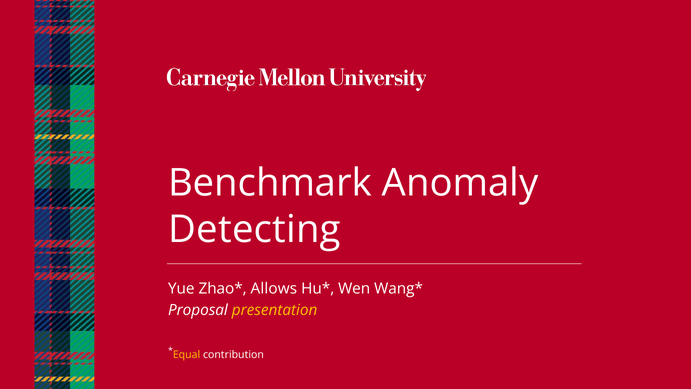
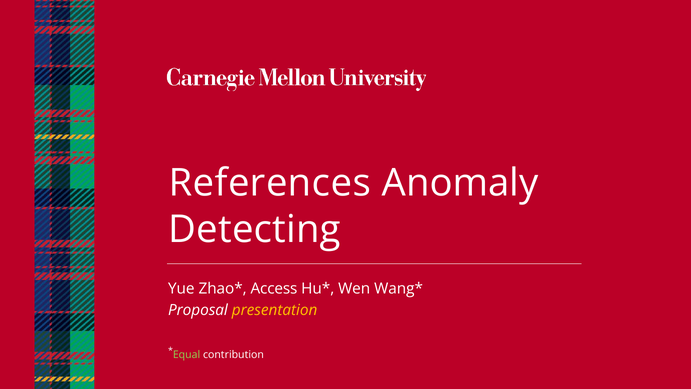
Benchmark: Benchmark -> References (270, 183)
Allows: Allows -> Access (274, 289)
Equal colour: yellow -> light green (187, 355)
